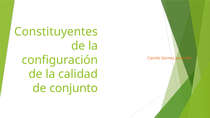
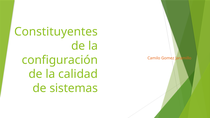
conjunto: conjunto -> sistemas (74, 88)
